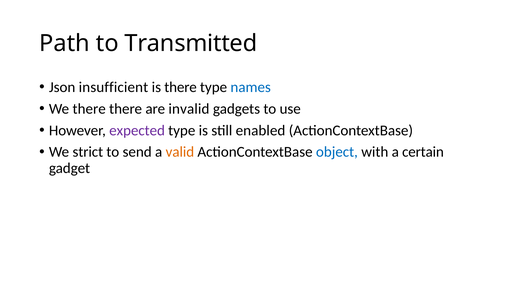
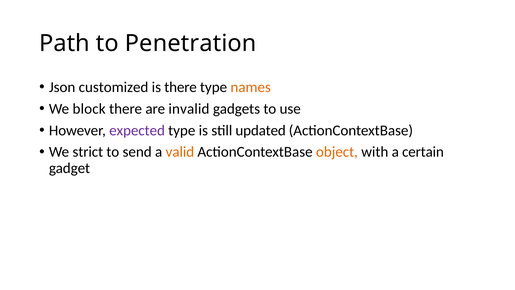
Transmitted: Transmitted -> Penetration (191, 43)
insufficient: insufficient -> customized (114, 87)
names colour: blue -> orange (251, 87)
We there: there -> block (89, 109)
enabled: enabled -> updated (261, 130)
object colour: blue -> orange (337, 152)
